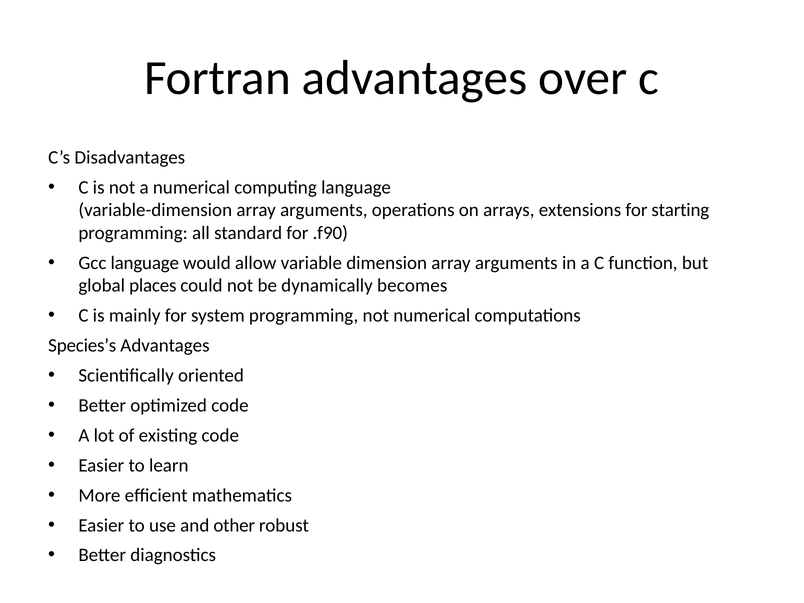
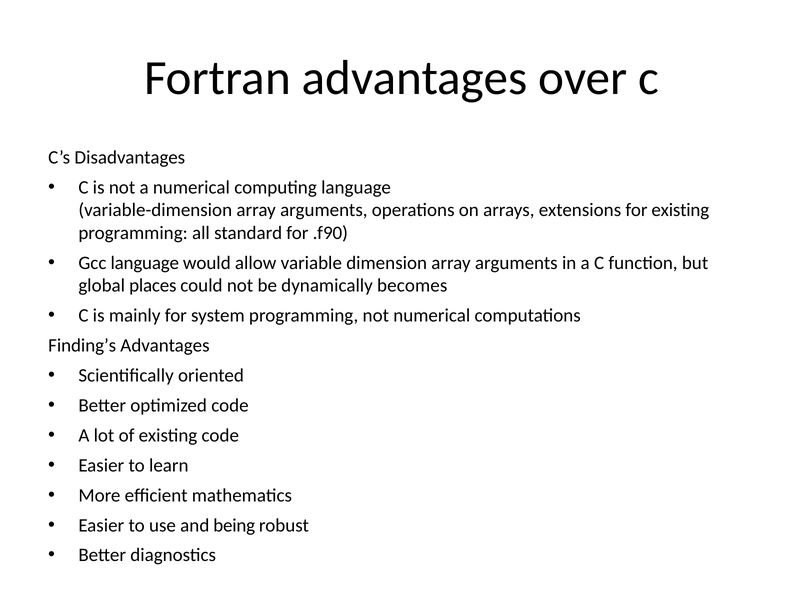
for starting: starting -> existing (680, 210)
Species’s: Species’s -> Finding’s (82, 346)
other: other -> being (234, 525)
